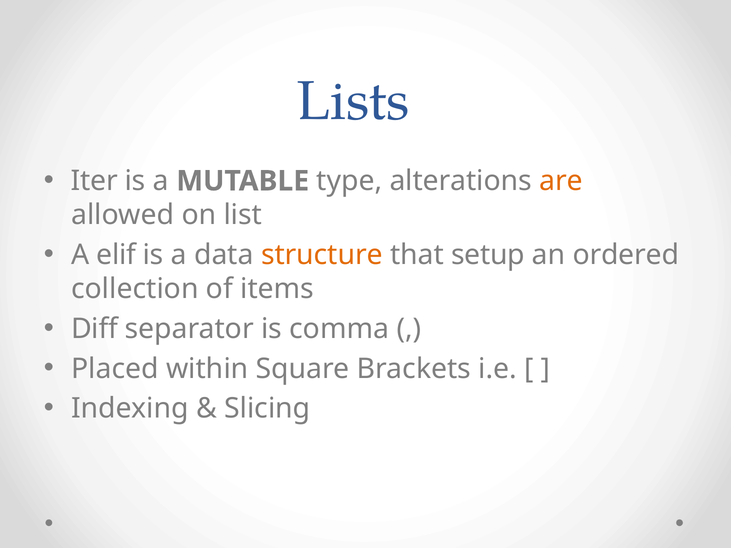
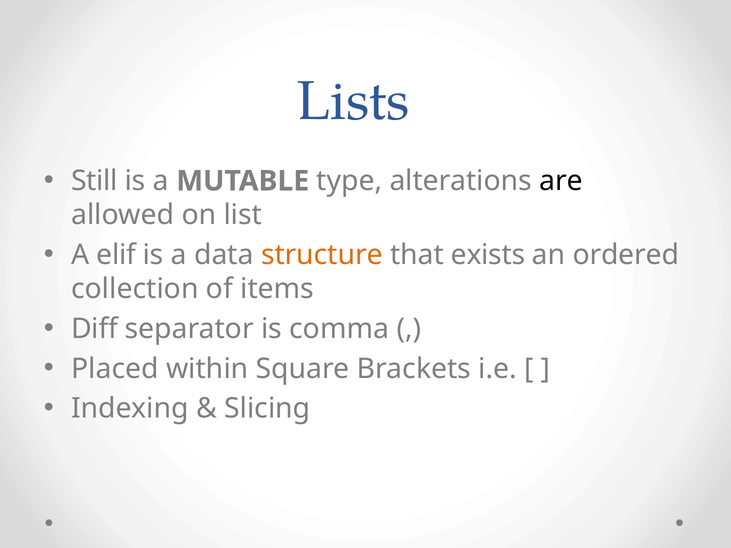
Iter: Iter -> Still (94, 181)
are colour: orange -> black (561, 181)
setup: setup -> exists (488, 255)
